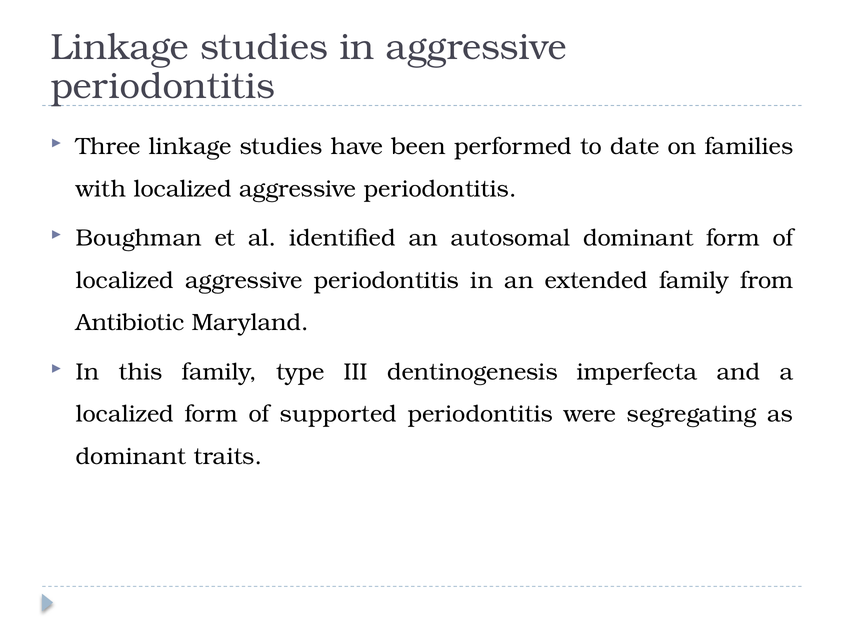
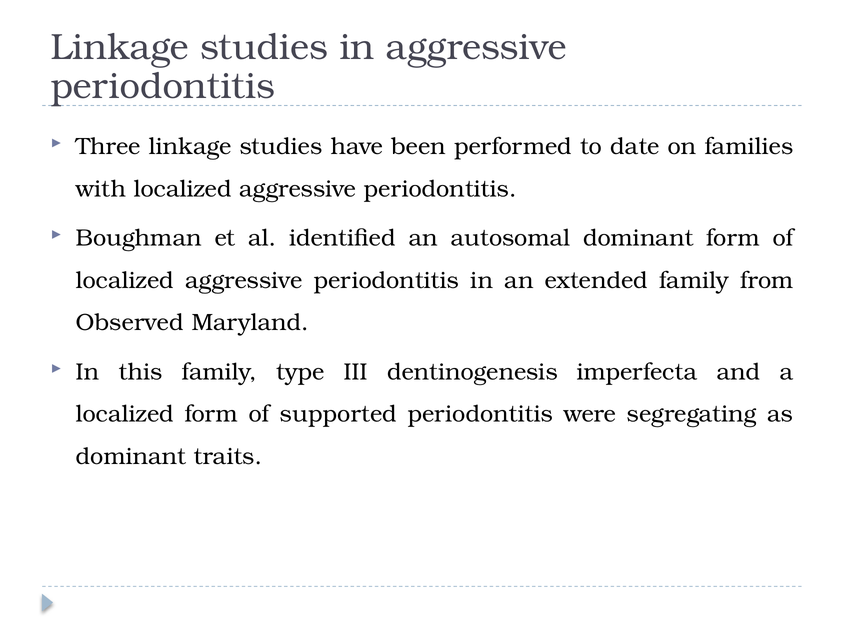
Antibiotic: Antibiotic -> Observed (130, 323)
